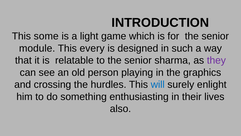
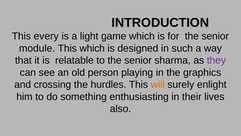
some: some -> every (46, 36)
This every: every -> which (92, 48)
will colour: blue -> orange (158, 84)
